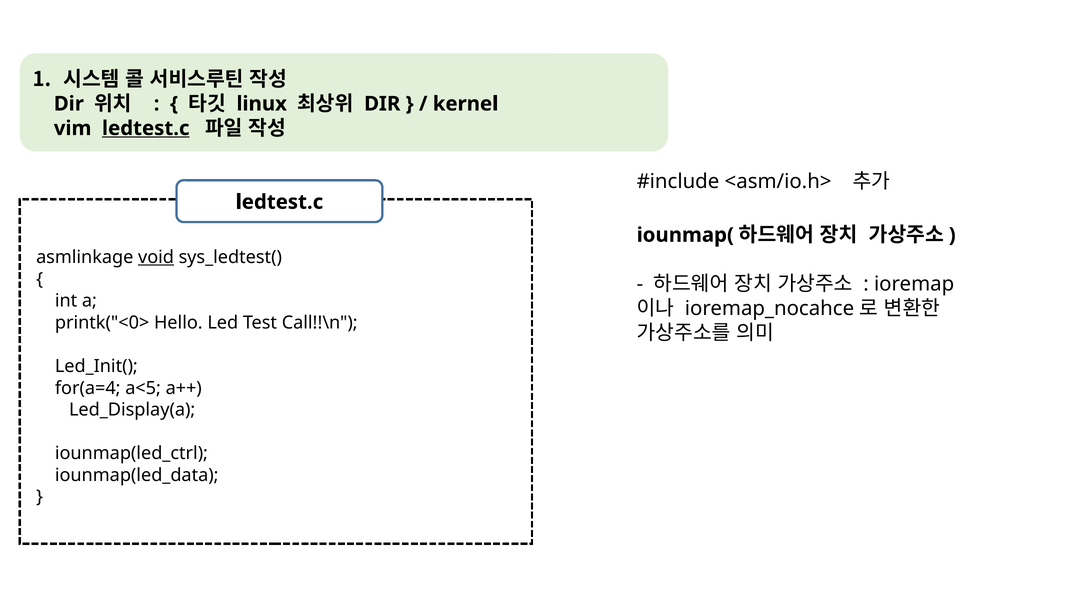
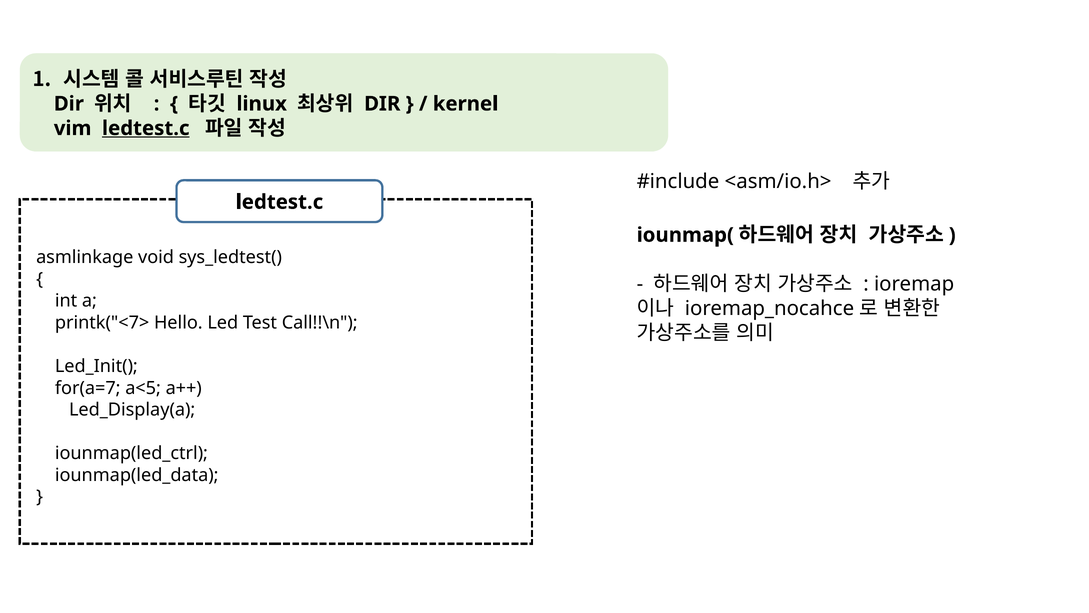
void underline: present -> none (156, 257)
printk("<0>: printk("<0> -> printk("<7> (102, 322)
for(a=4: for(a=4 -> for(a=7 (88, 388)
